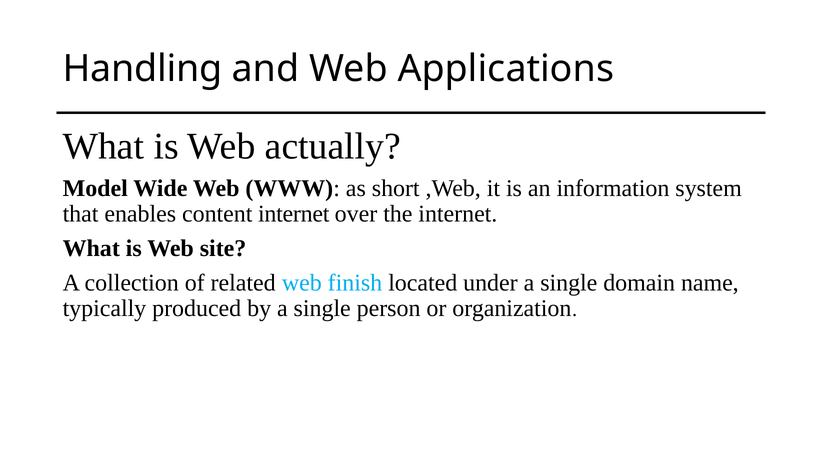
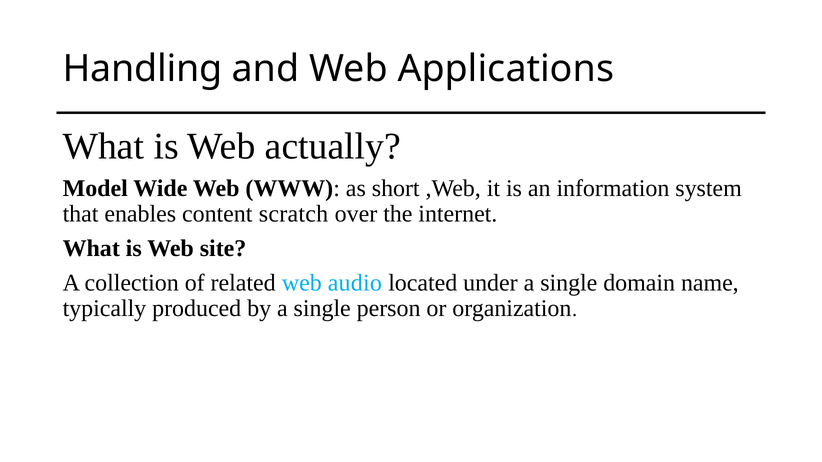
content internet: internet -> scratch (293, 214)
finish: finish -> audio (355, 283)
